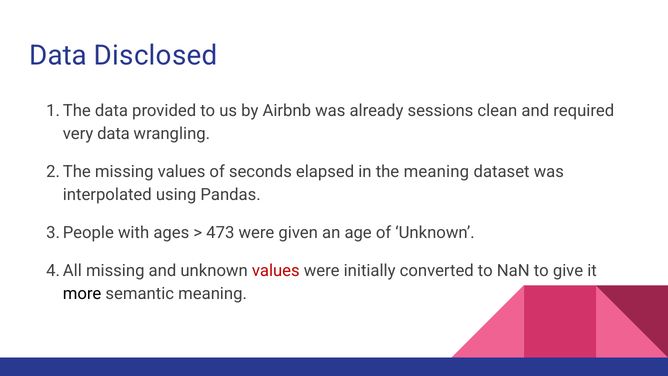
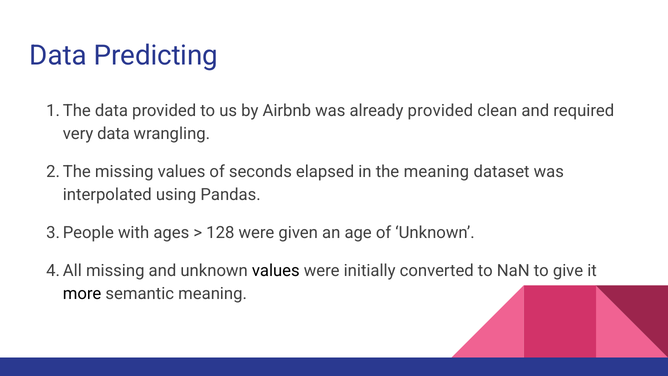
Disclosed: Disclosed -> Predicting (156, 55)
already sessions: sessions -> provided (440, 111)
473: 473 -> 128 (220, 233)
values colour: red -> black (276, 270)
